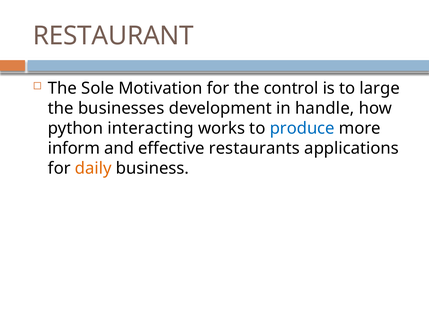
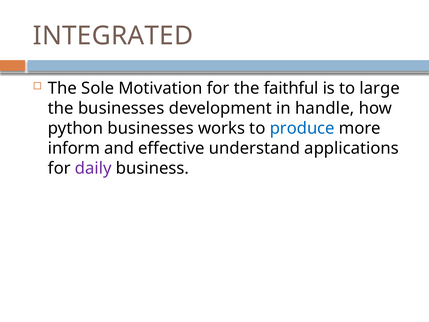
RESTAURANT: RESTAURANT -> INTEGRATED (113, 36)
control: control -> faithful (291, 88)
python interacting: interacting -> businesses (151, 128)
restaurants: restaurants -> understand (254, 148)
daily colour: orange -> purple (93, 168)
